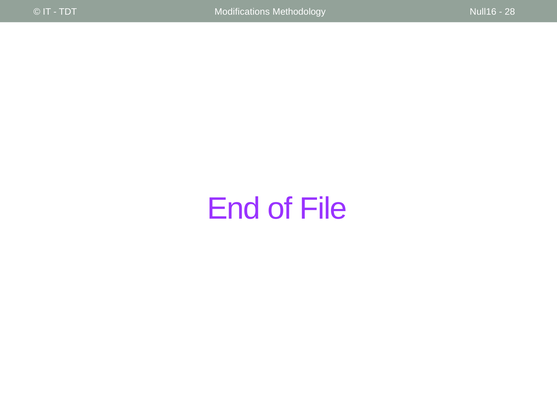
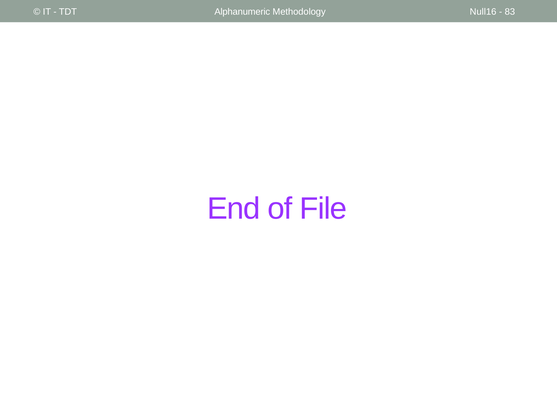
Modifications: Modifications -> Alphanumeric (242, 12)
28: 28 -> 83 (510, 12)
